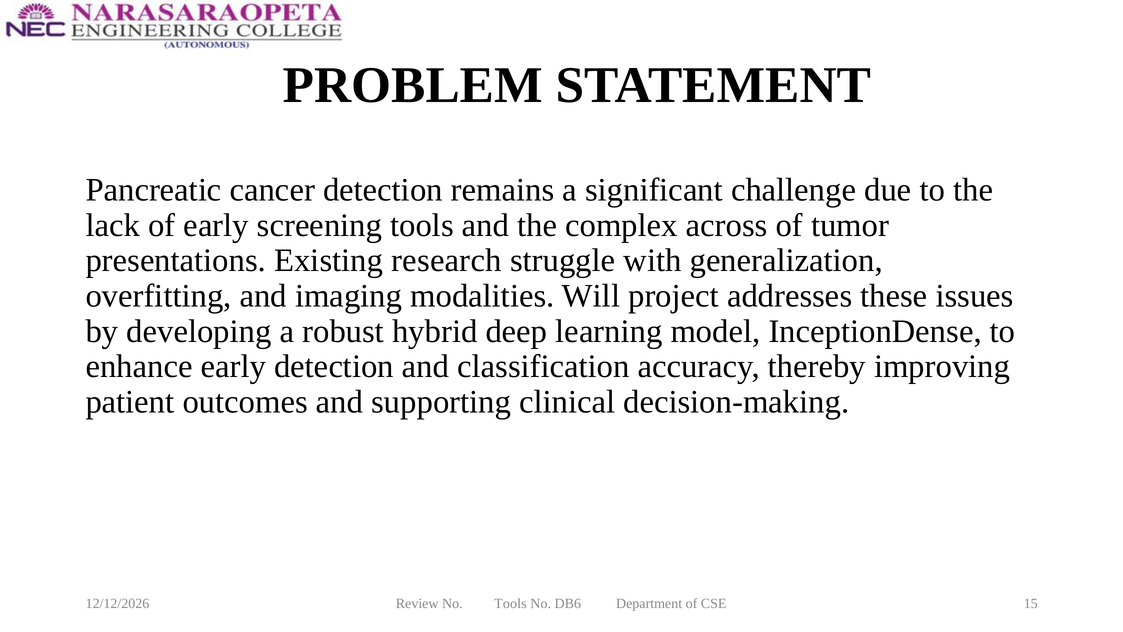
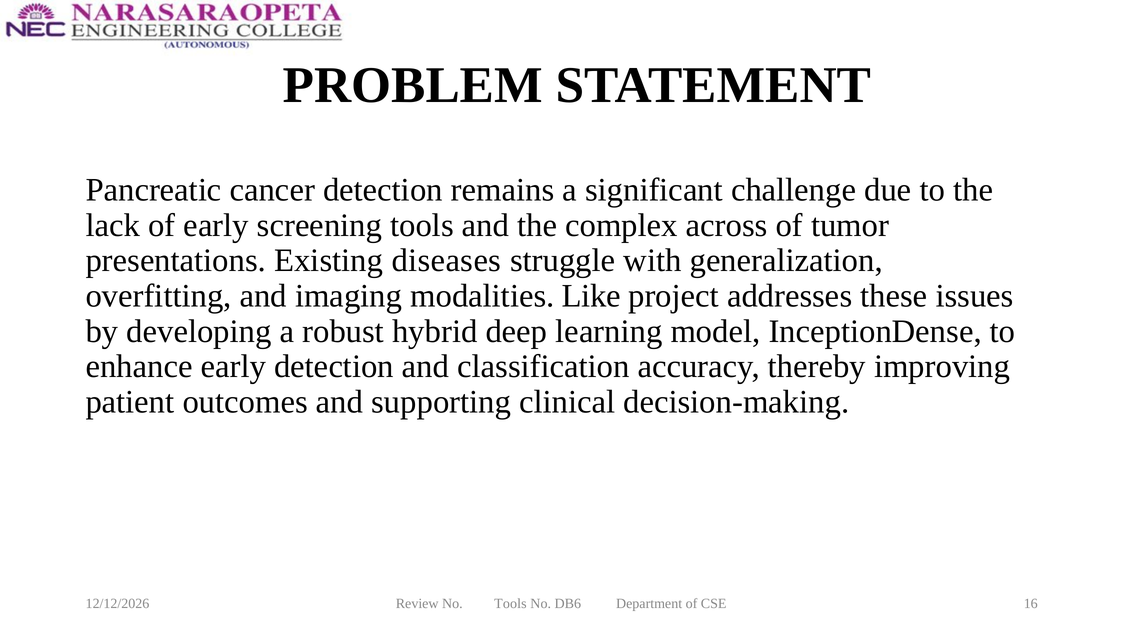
research: research -> diseases (446, 260)
Will: Will -> Like (591, 296)
15: 15 -> 16 (1031, 603)
